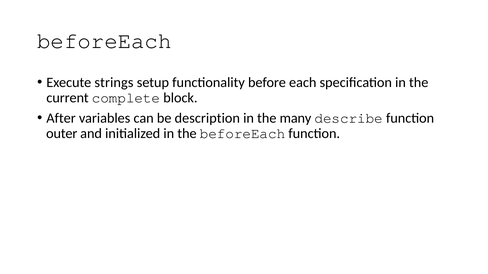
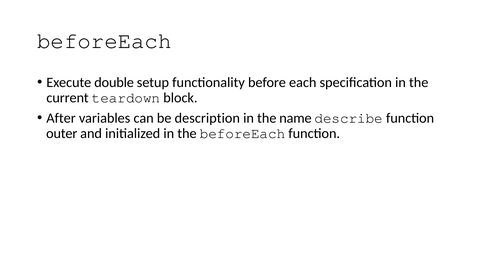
strings: strings -> double (114, 82)
complete: complete -> teardown (126, 98)
many: many -> name (295, 118)
